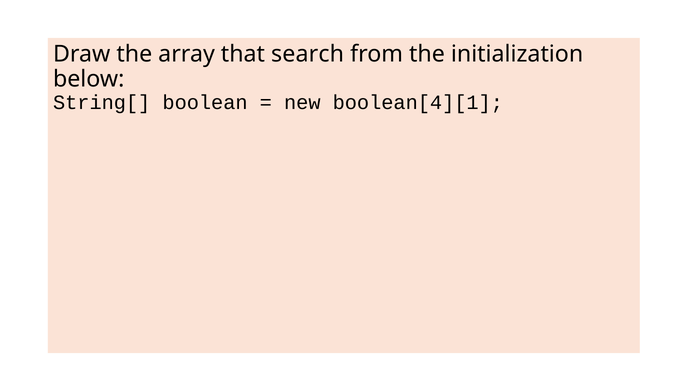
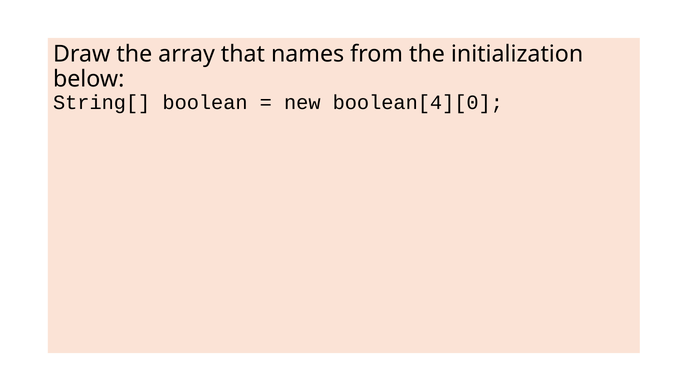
search: search -> names (308, 54)
boolean[4][1: boolean[4][1 -> boolean[4][0 (418, 103)
